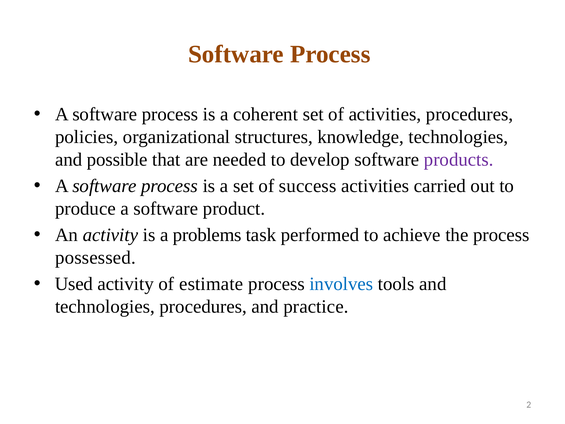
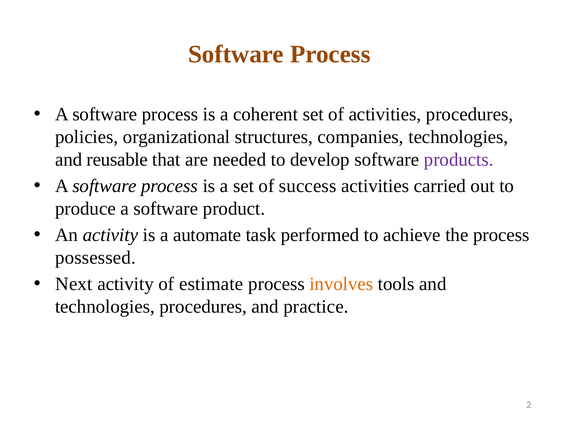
knowledge: knowledge -> companies (361, 137)
possible: possible -> reusable (117, 160)
problems: problems -> automate (207, 235)
Used: Used -> Next (74, 284)
involves colour: blue -> orange (341, 284)
